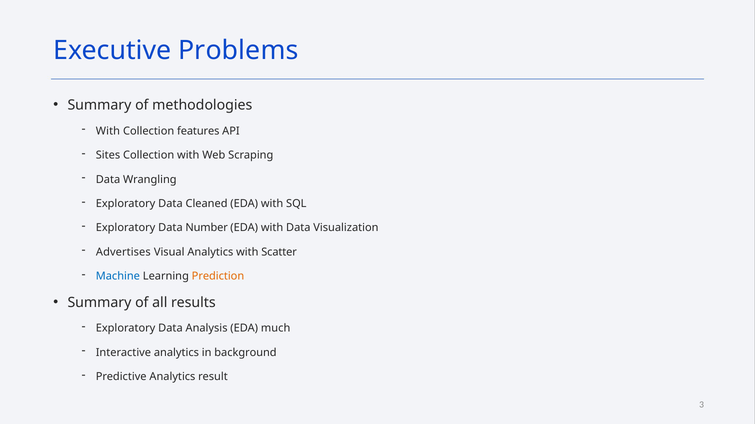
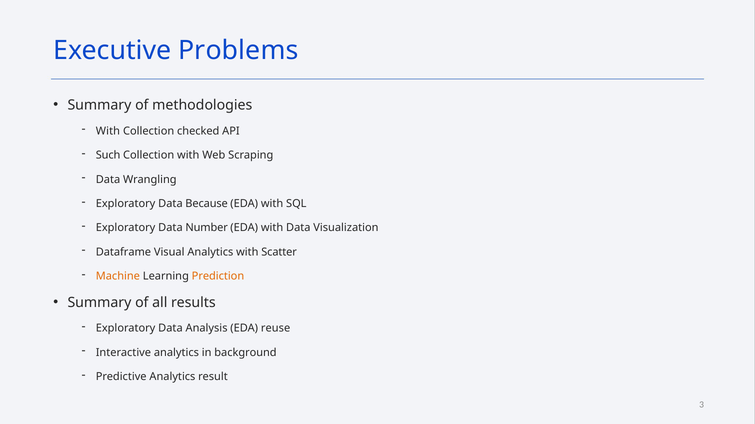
features: features -> checked (198, 131)
Sites: Sites -> Such (108, 155)
Cleaned: Cleaned -> Because (207, 204)
Advertises: Advertises -> Dataframe (123, 252)
Machine colour: blue -> orange (118, 277)
much: much -> reuse (276, 329)
